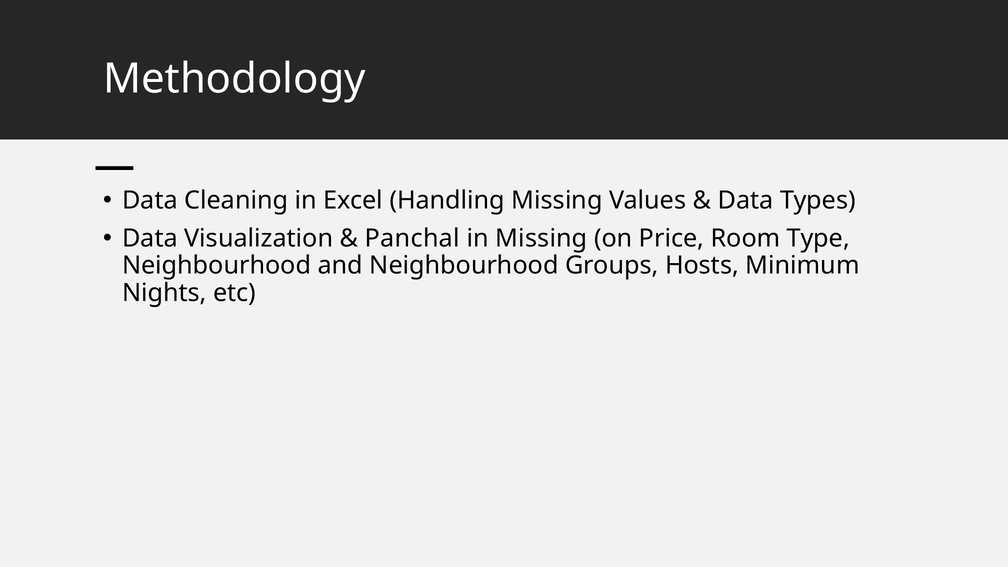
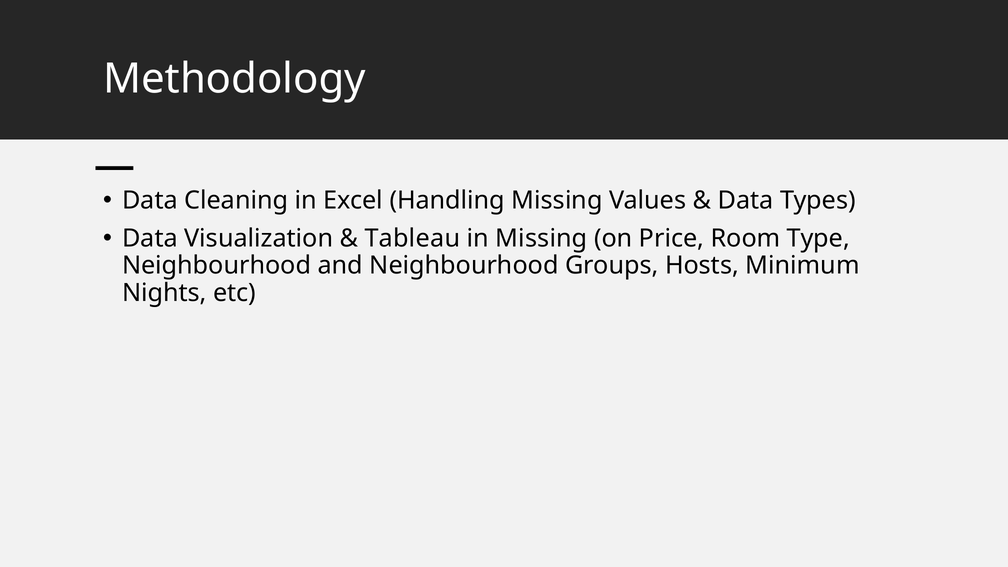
Panchal: Panchal -> Tableau (412, 238)
